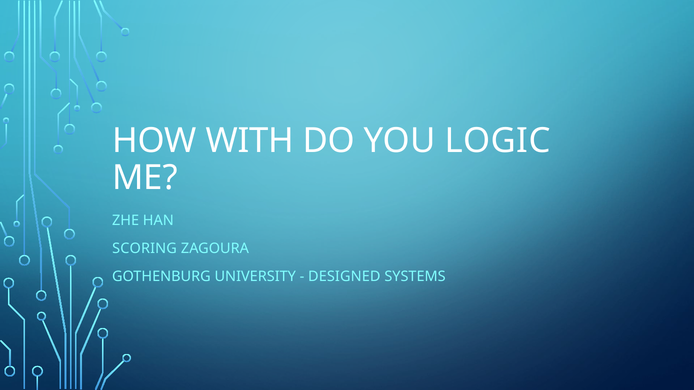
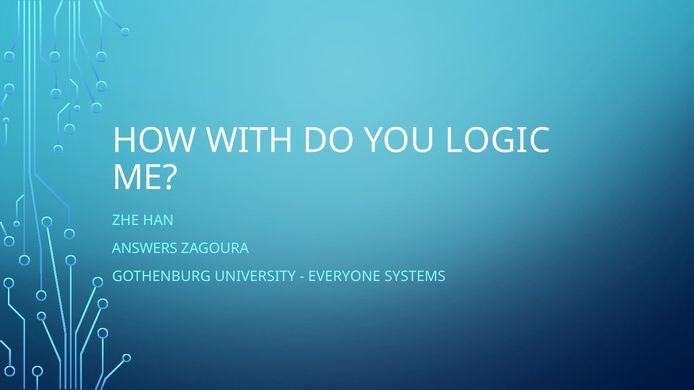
SCORING: SCORING -> ANSWERS (145, 249)
DESIGNED: DESIGNED -> EVERYONE (344, 277)
